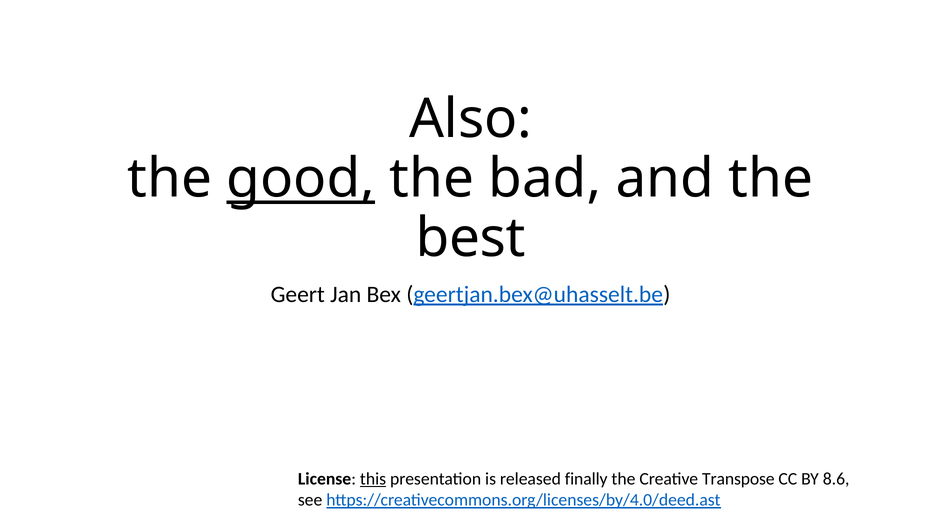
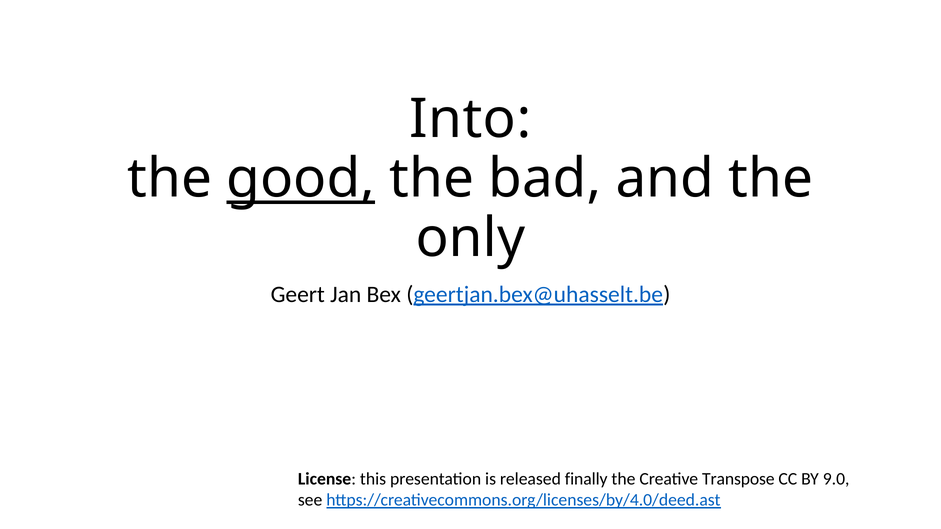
Also: Also -> Into (470, 119)
best: best -> only (470, 238)
this underline: present -> none (373, 479)
8.6: 8.6 -> 9.0 (836, 479)
